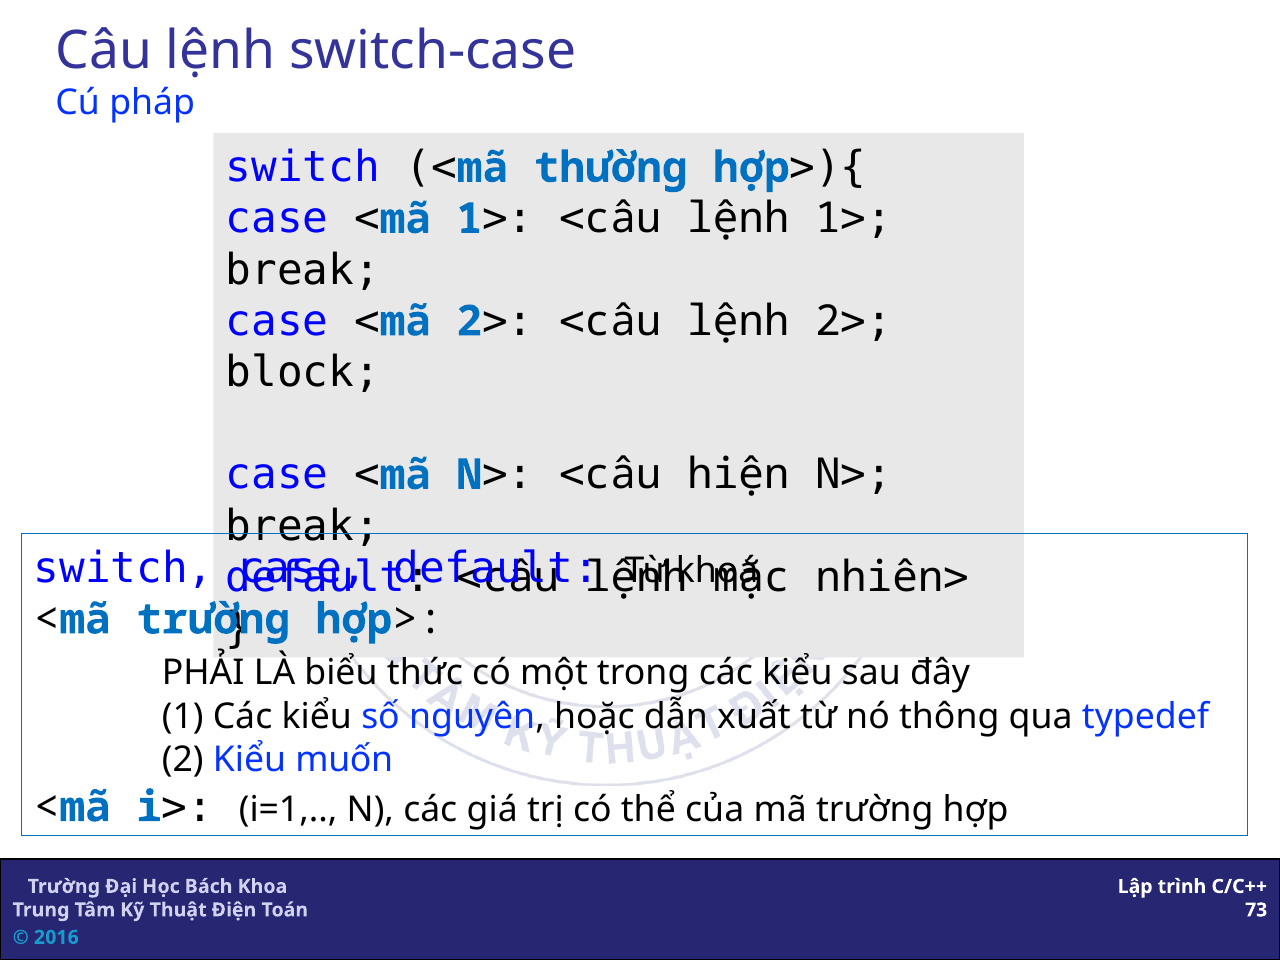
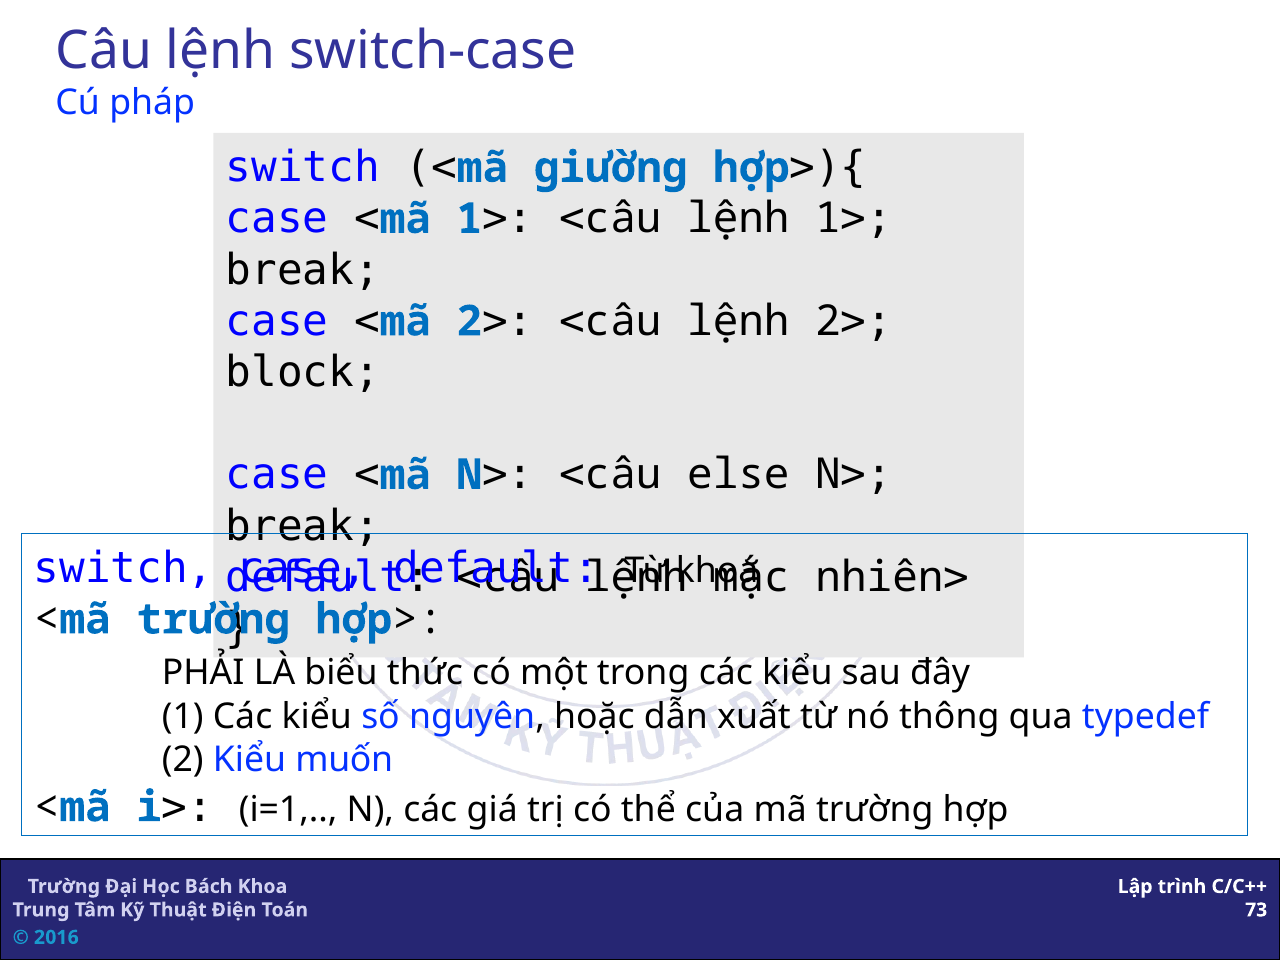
thường: thường -> giường (611, 168)
hiện: hiện -> else (738, 475)
